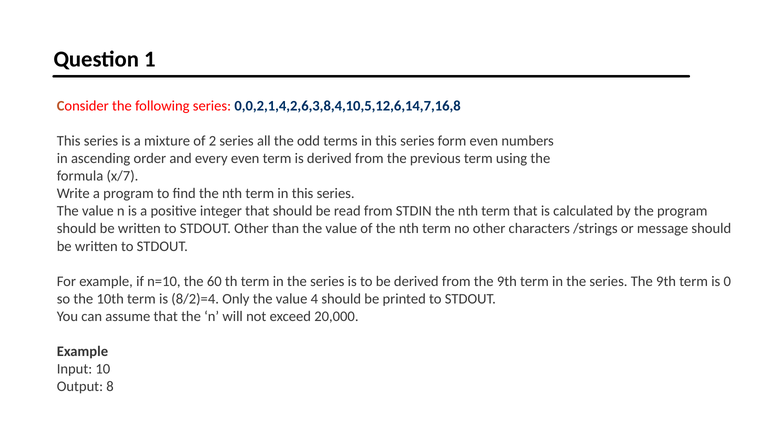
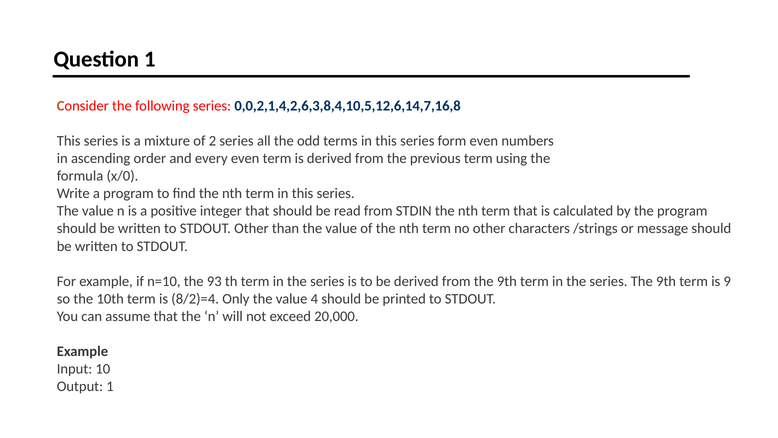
x/7: x/7 -> x/0 (122, 176)
60: 60 -> 93 (214, 281)
0: 0 -> 9 (727, 281)
Output 8: 8 -> 1 (110, 386)
